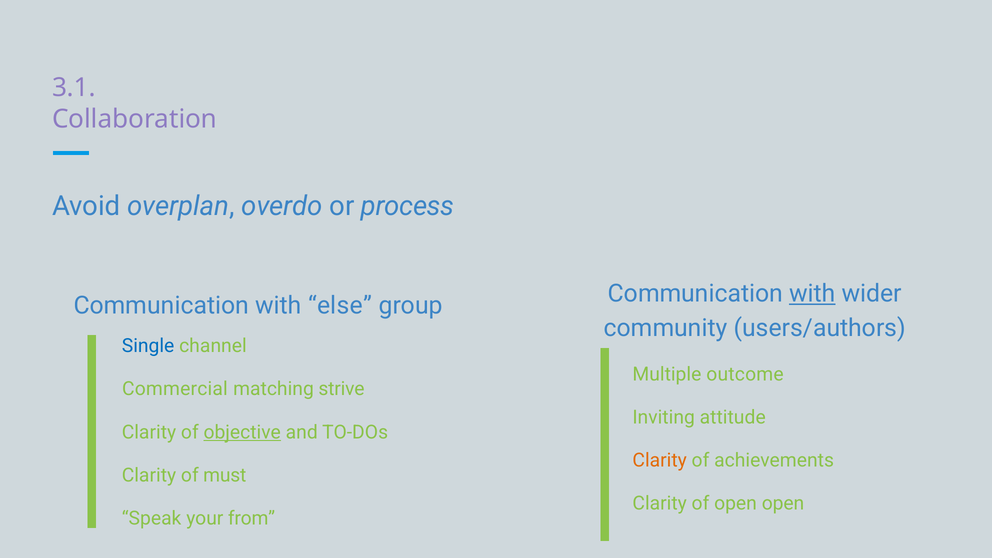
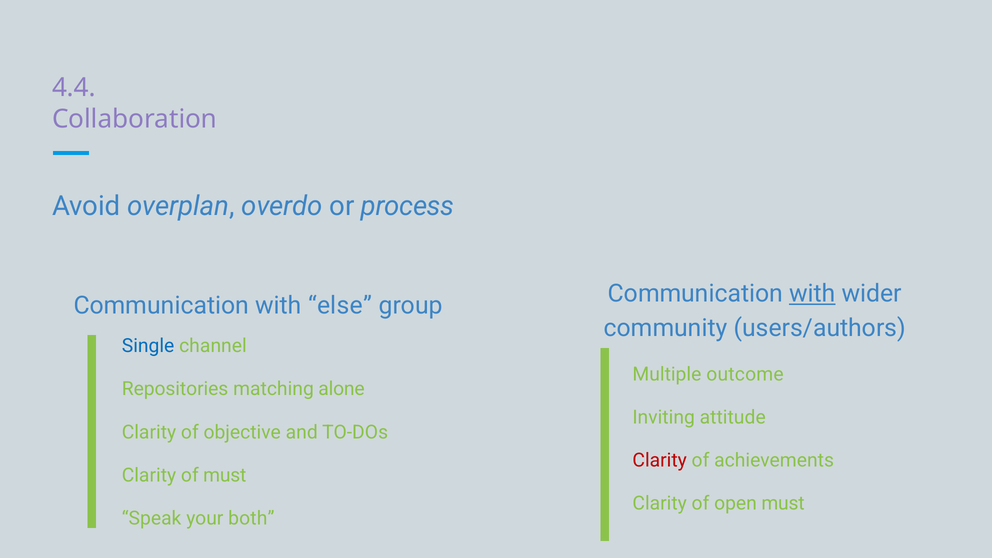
3.1: 3.1 -> 4.4 (74, 88)
Commercial: Commercial -> Repositories (175, 389)
strive: strive -> alone (341, 389)
objective underline: present -> none (242, 432)
Clarity colour: orange -> red (660, 460)
open open: open -> must (783, 503)
from: from -> both (251, 518)
